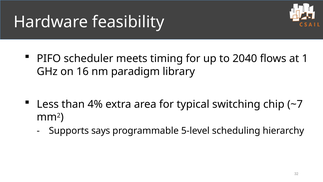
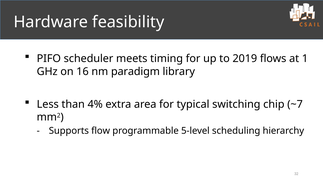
2040: 2040 -> 2019 (245, 58)
says: says -> flow (101, 131)
